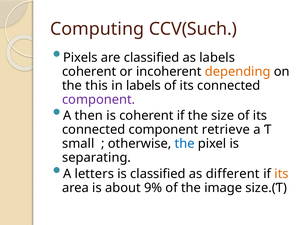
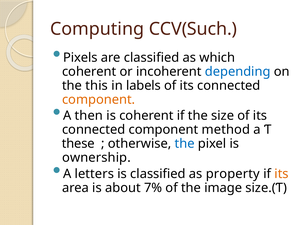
as labels: labels -> which (217, 58)
depending colour: orange -> blue (238, 72)
component colour: purple -> orange (99, 100)
retrieve: retrieve -> method (226, 130)
small: small -> these (78, 144)
separating: separating -> ownership (96, 158)
different: different -> property (233, 174)
9%: 9% -> 7% (153, 188)
